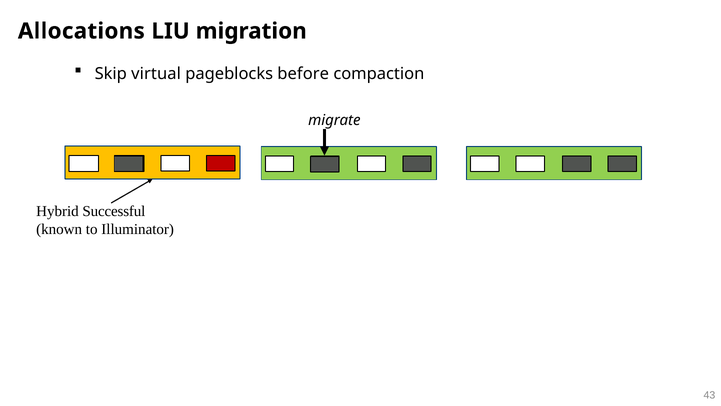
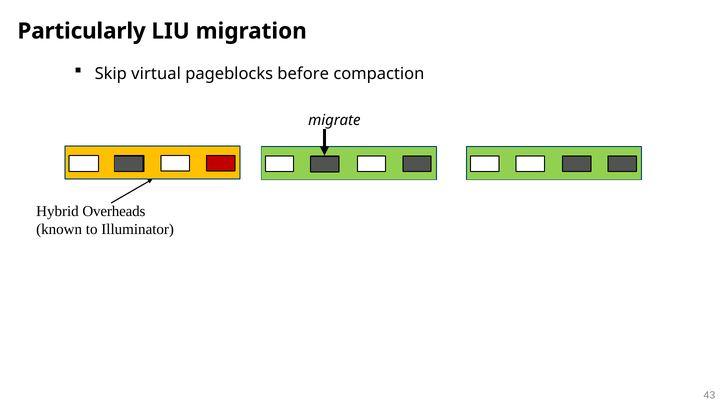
Allocations: Allocations -> Particularly (82, 31)
Successful: Successful -> Overheads (114, 211)
